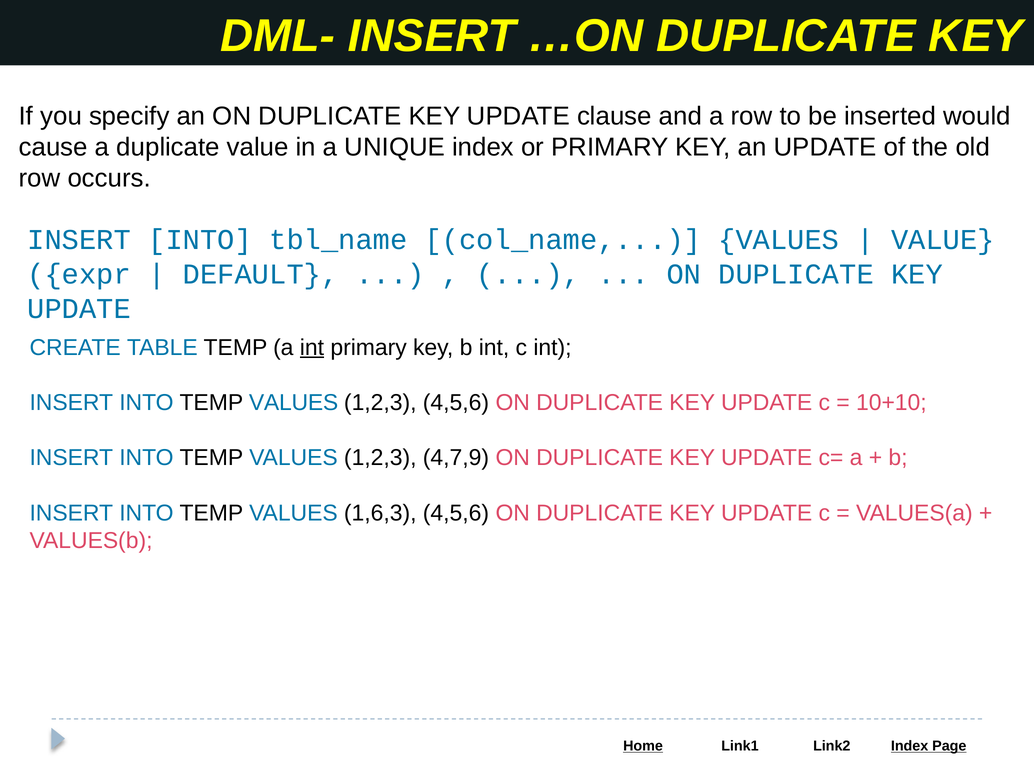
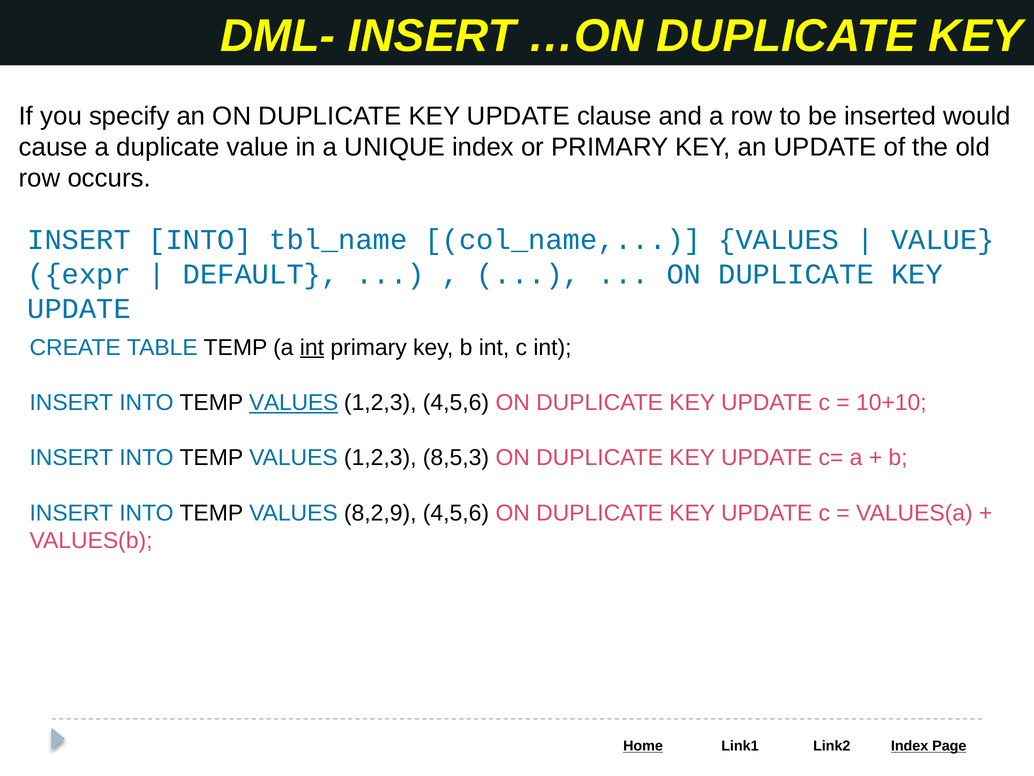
VALUES underline: none -> present (294, 402)
4,7,9: 4,7,9 -> 8,5,3 (456, 458)
1,6,3: 1,6,3 -> 8,2,9 (380, 513)
